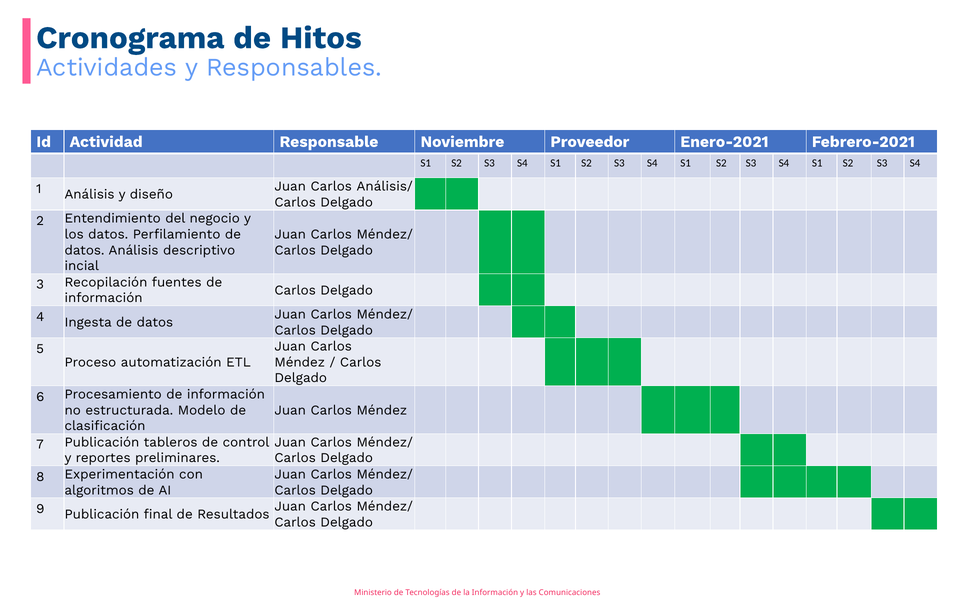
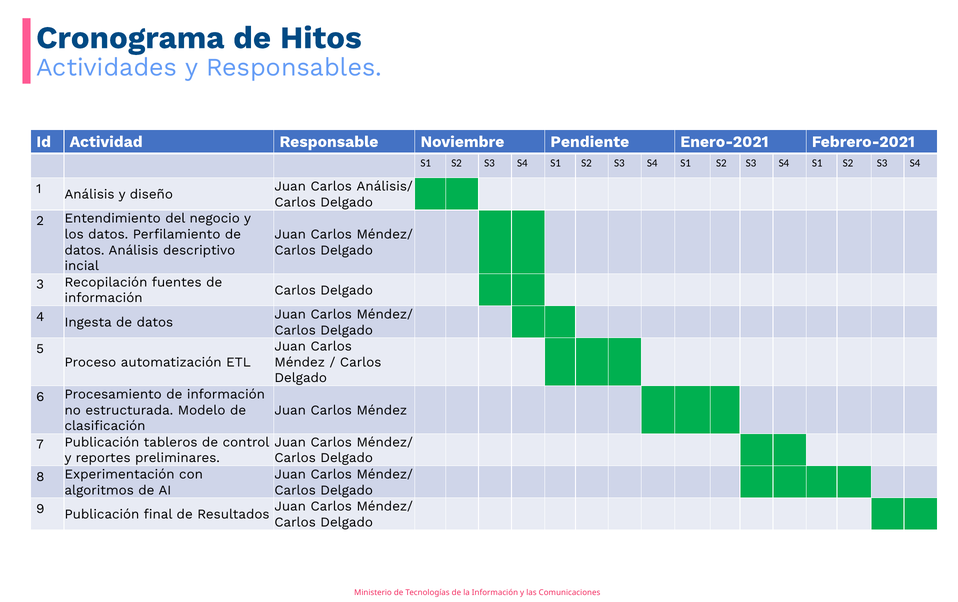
Proveedor: Proveedor -> Pendiente (590, 142)
